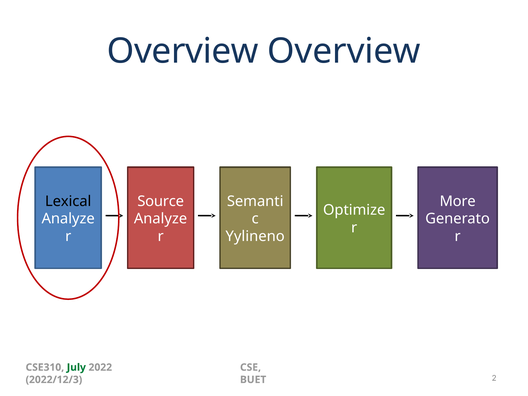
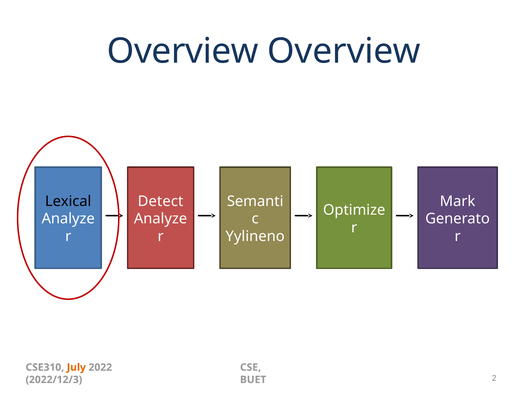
Source: Source -> Detect (161, 201)
More: More -> Mark (458, 201)
July colour: green -> orange (76, 367)
